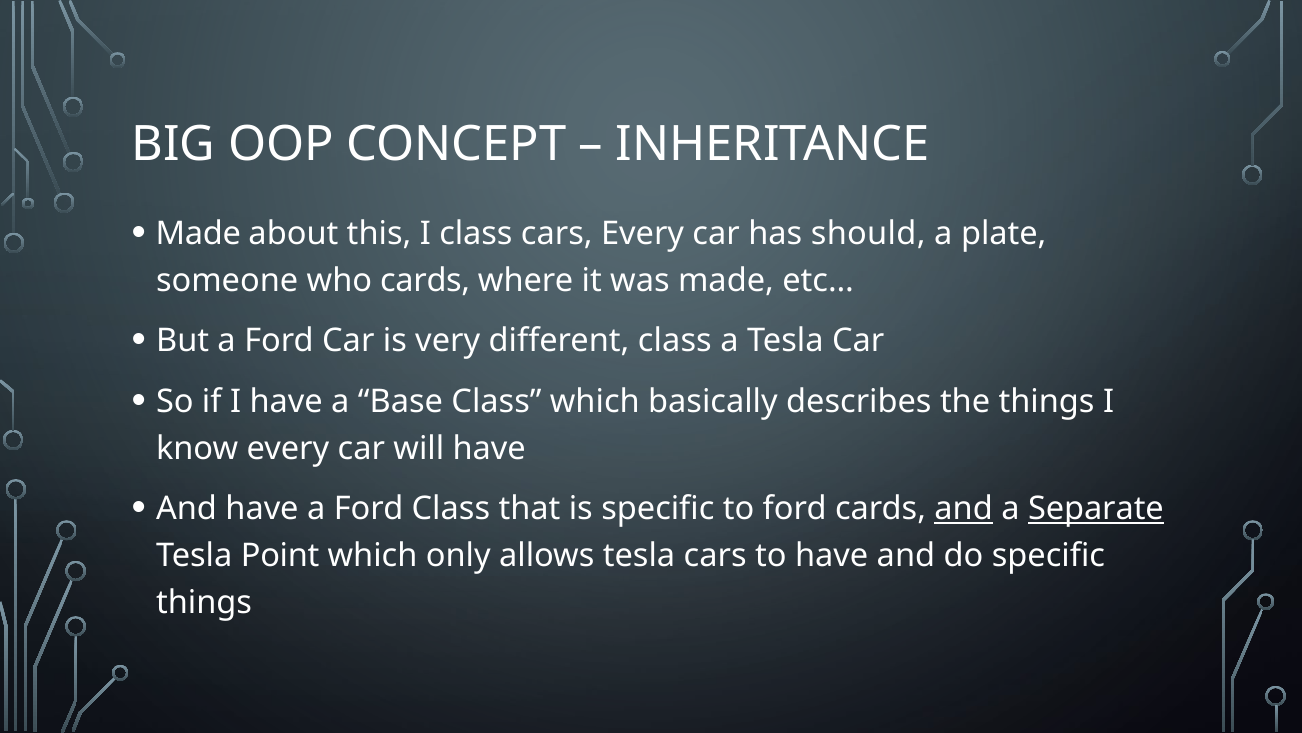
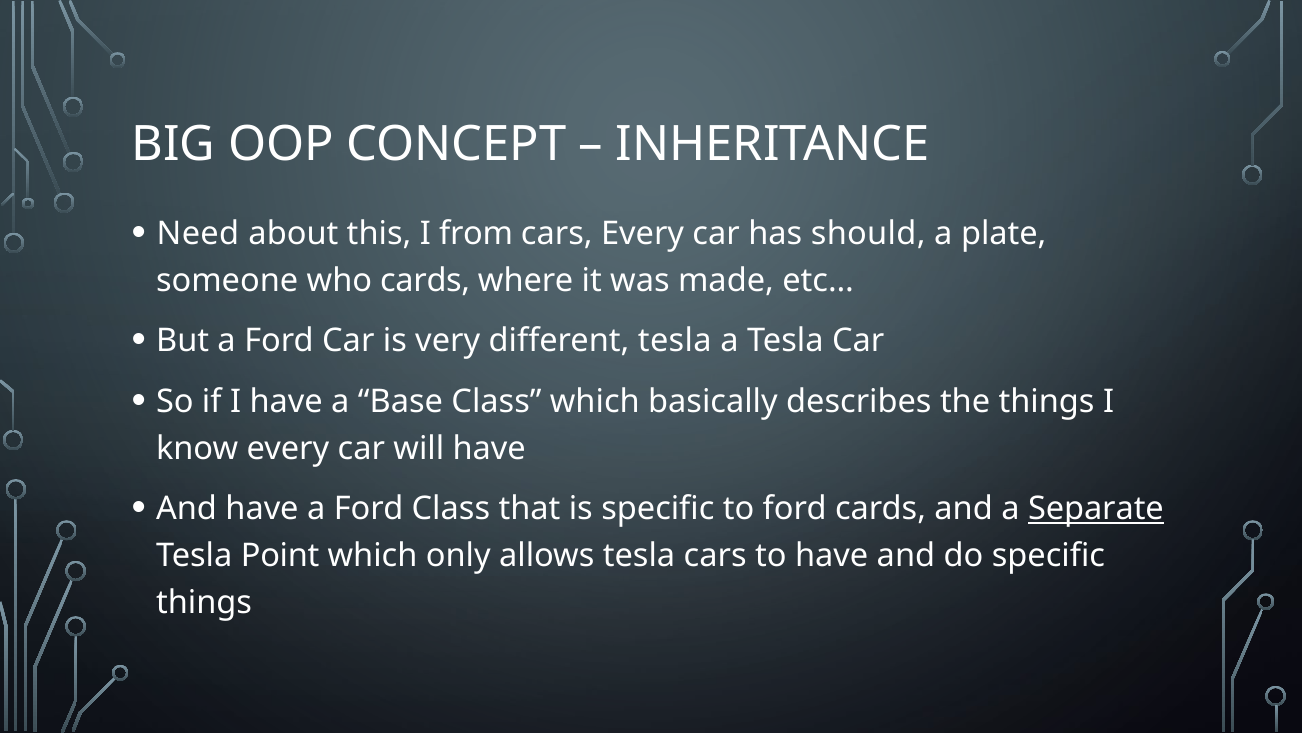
Made: Made -> Need (198, 234)
I class: class -> from (476, 234)
different class: class -> tesla (675, 341)
and underline: present -> none (964, 509)
